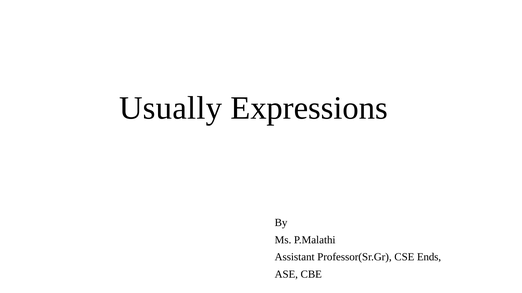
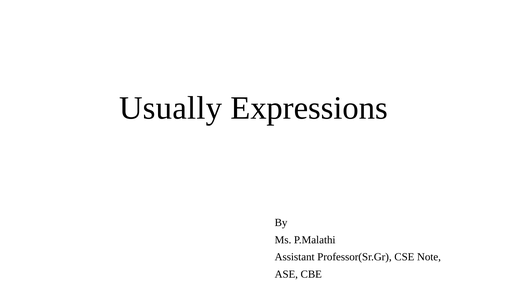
Ends: Ends -> Note (429, 258)
